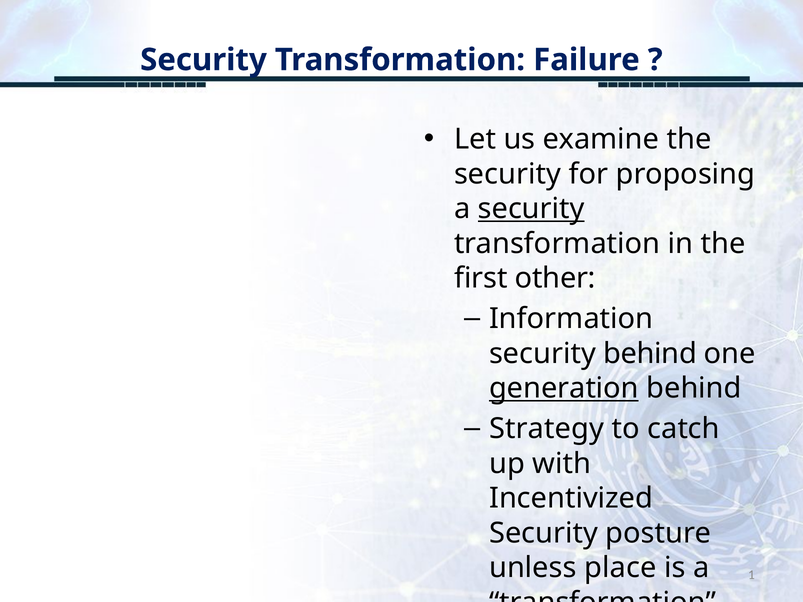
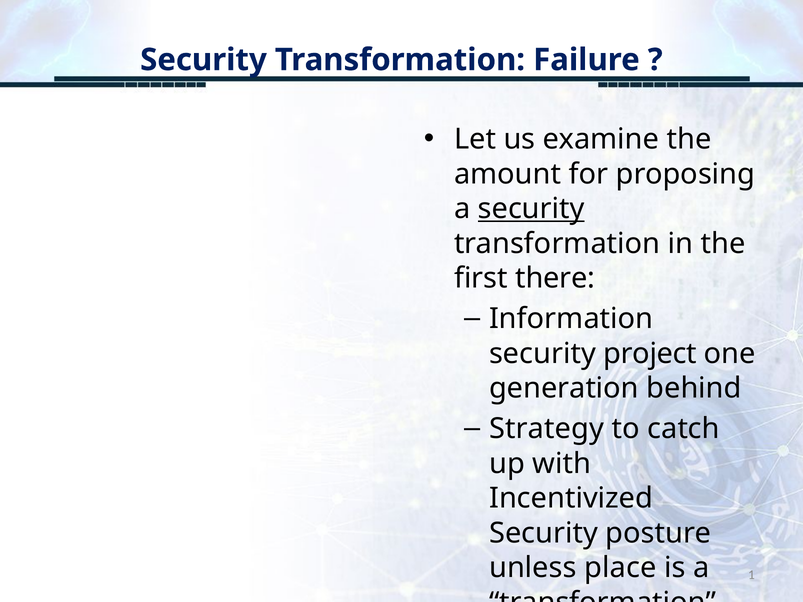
security: security -> amount (508, 174)
other: other -> there (555, 278)
security behind: behind -> project (650, 354)
generation underline: present -> none (564, 388)
